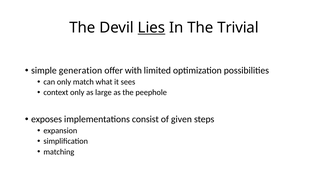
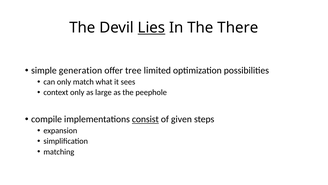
Trivial: Trivial -> There (238, 28)
with: with -> tree (133, 70)
exposes: exposes -> compile (47, 119)
consist underline: none -> present (145, 119)
